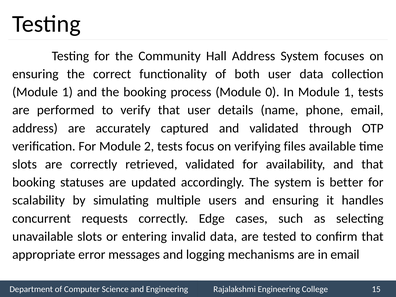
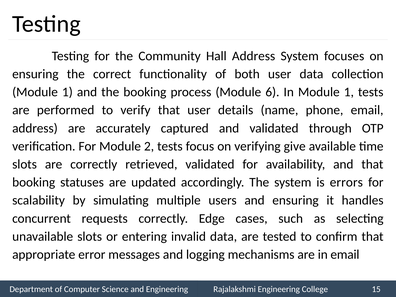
0: 0 -> 6 (272, 92)
files: files -> give (295, 146)
better: better -> errors (346, 182)
